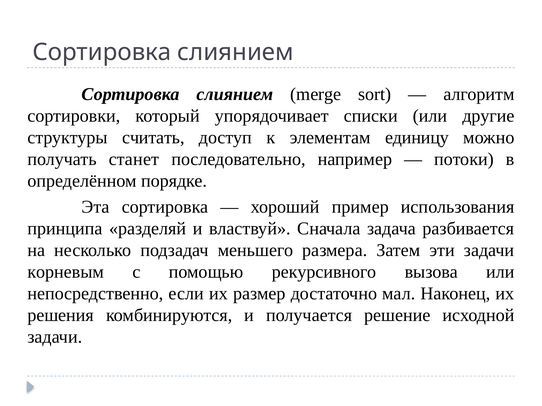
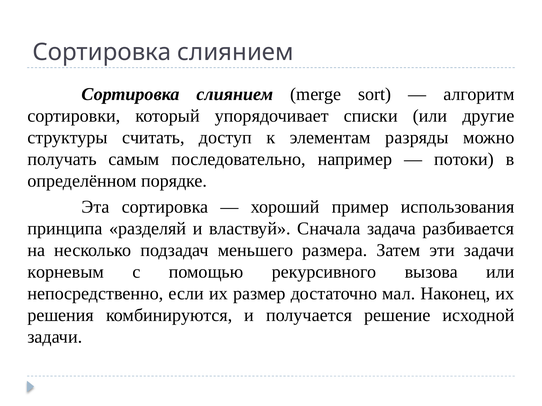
единицу: единицу -> разряды (417, 138)
станет: станет -> самым (134, 159)
